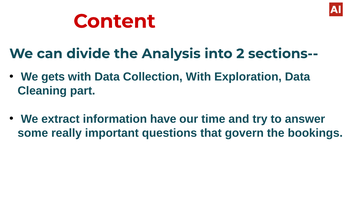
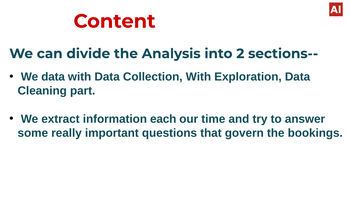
We gets: gets -> data (53, 77)
have: have -> each (163, 119)
